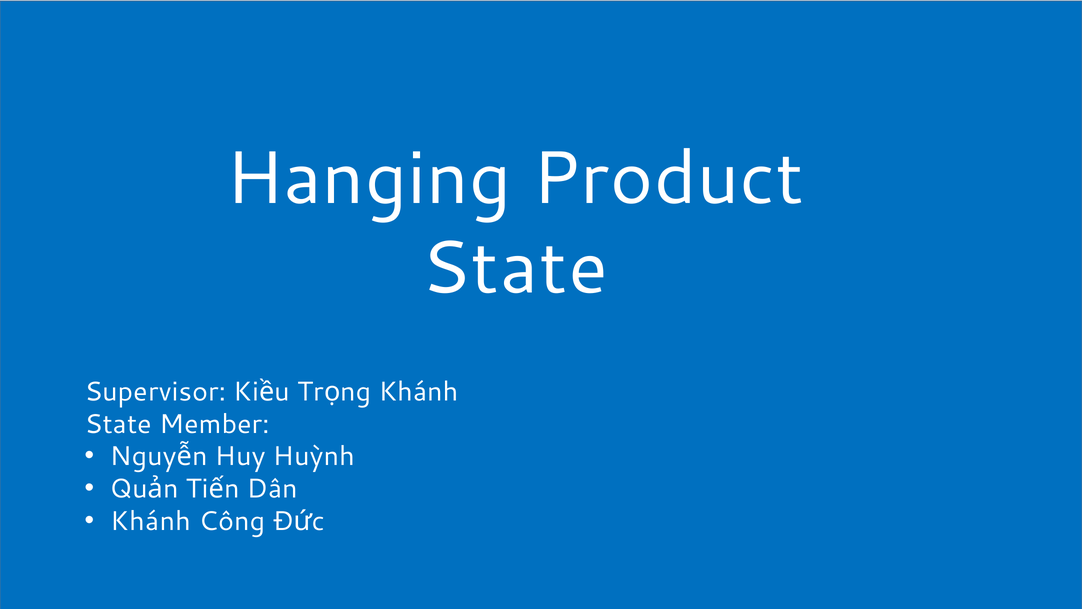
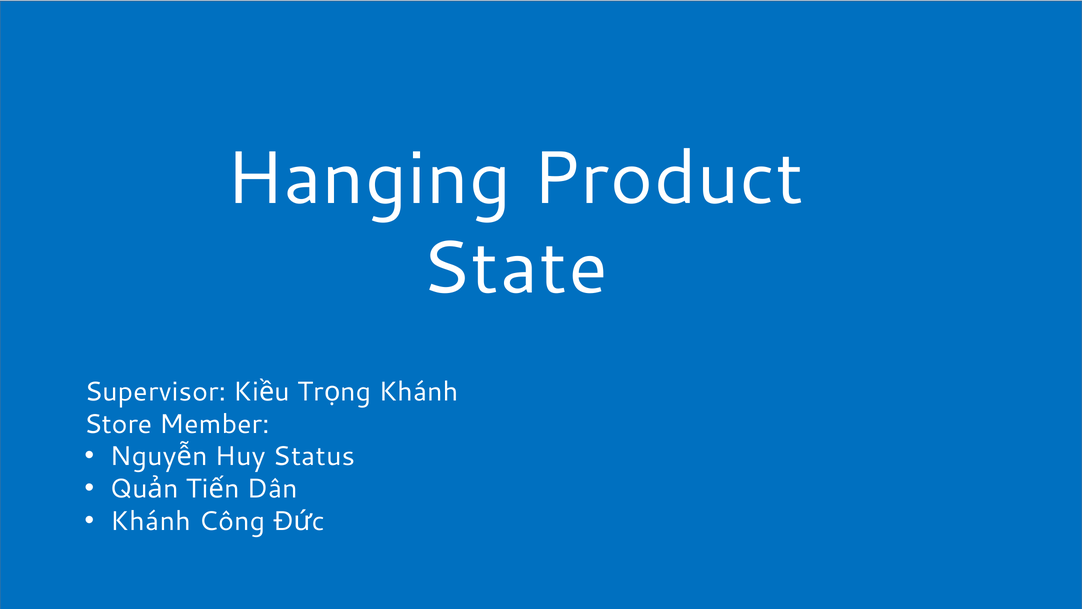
State: State -> Store (118, 424)
Huỳnh: Huỳnh -> Status (314, 456)
